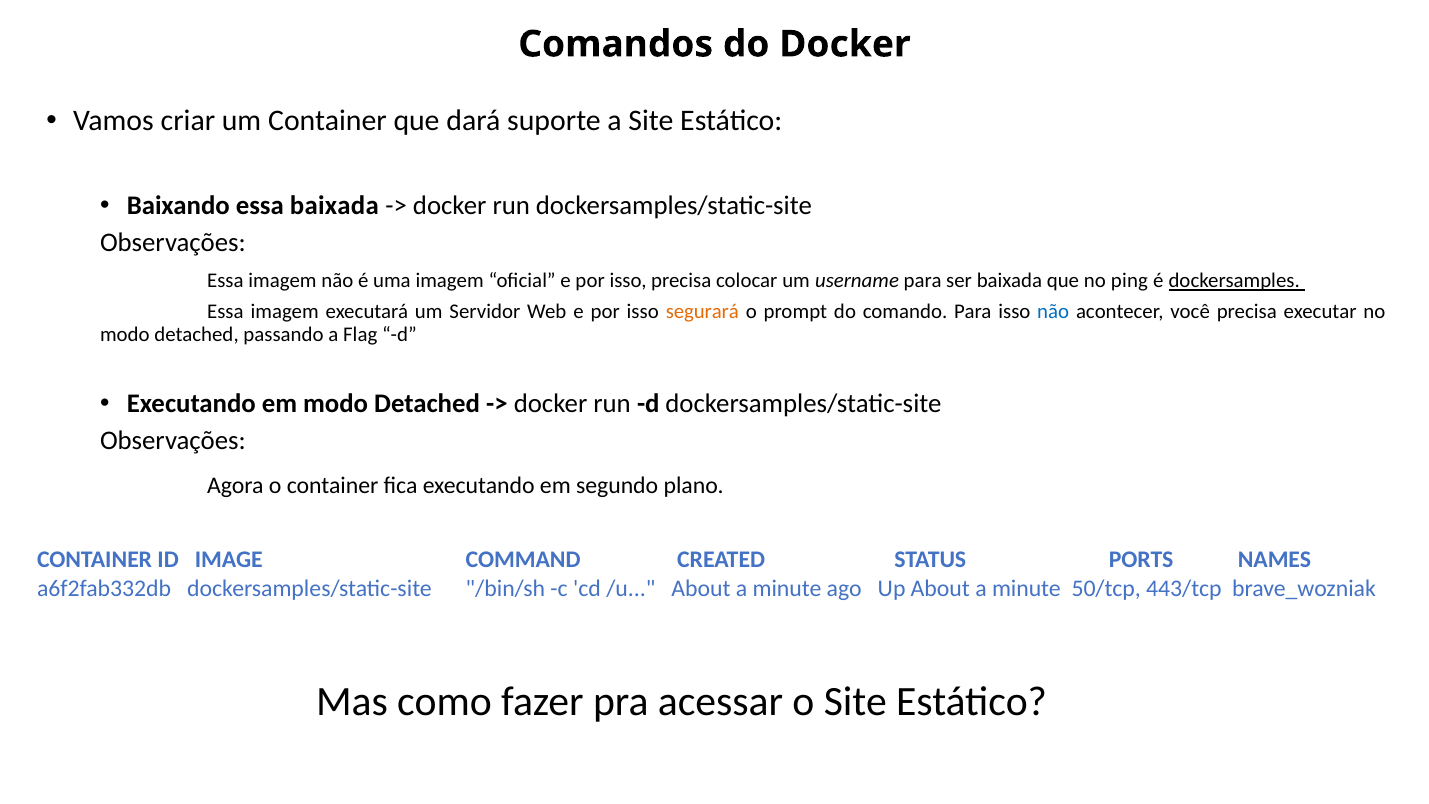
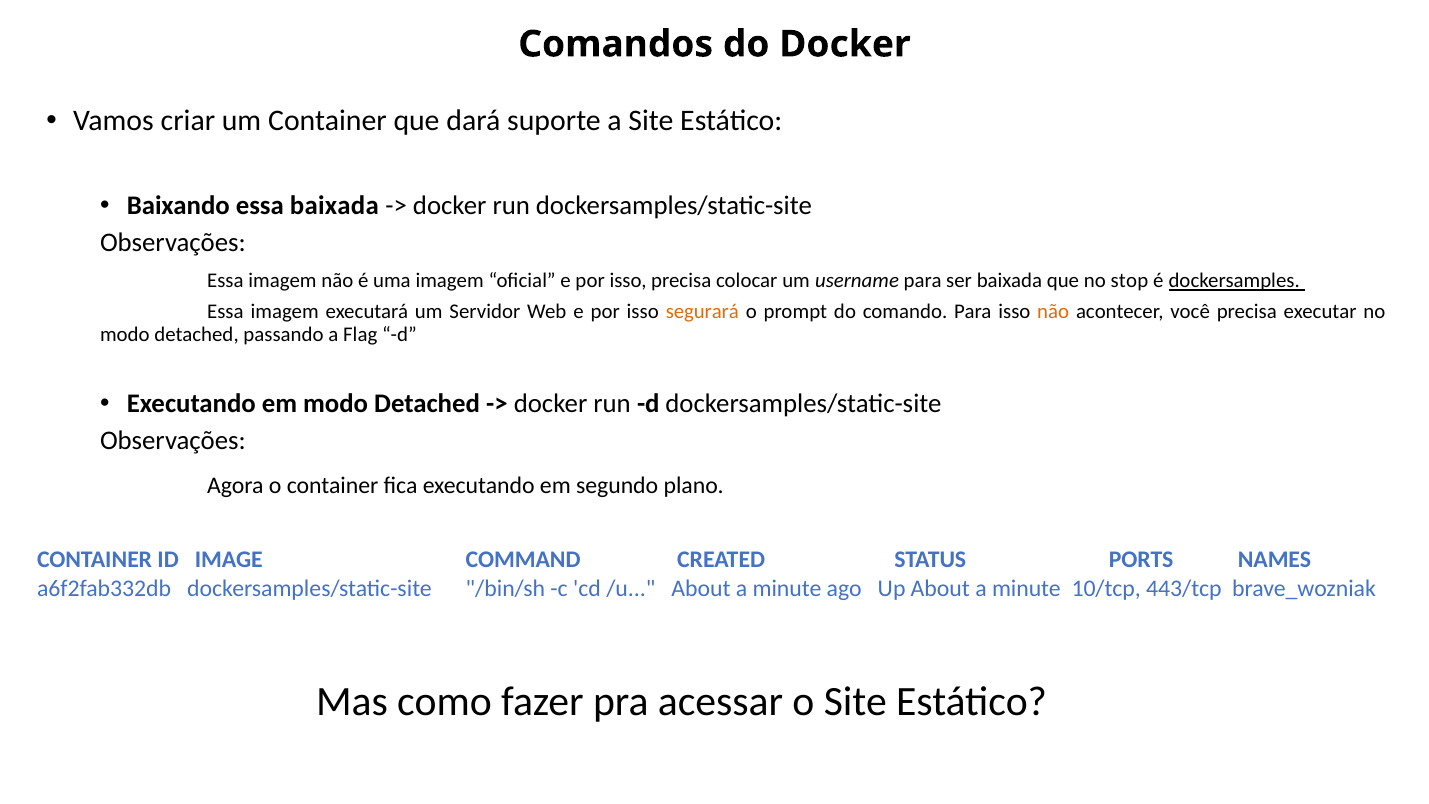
ping: ping -> stop (1129, 280)
não colour: blue -> orange (1053, 312)
50/tcp: 50/tcp -> 10/tcp (1106, 588)
